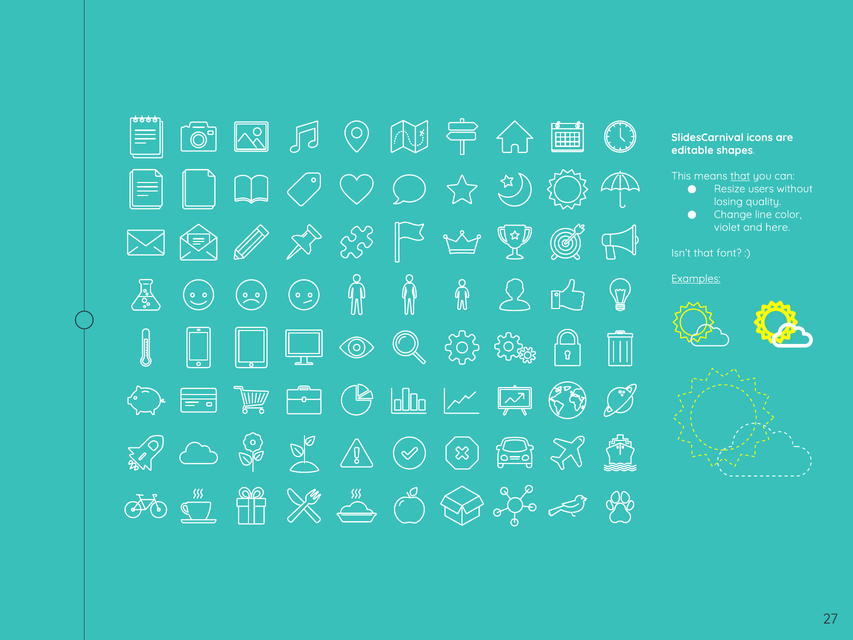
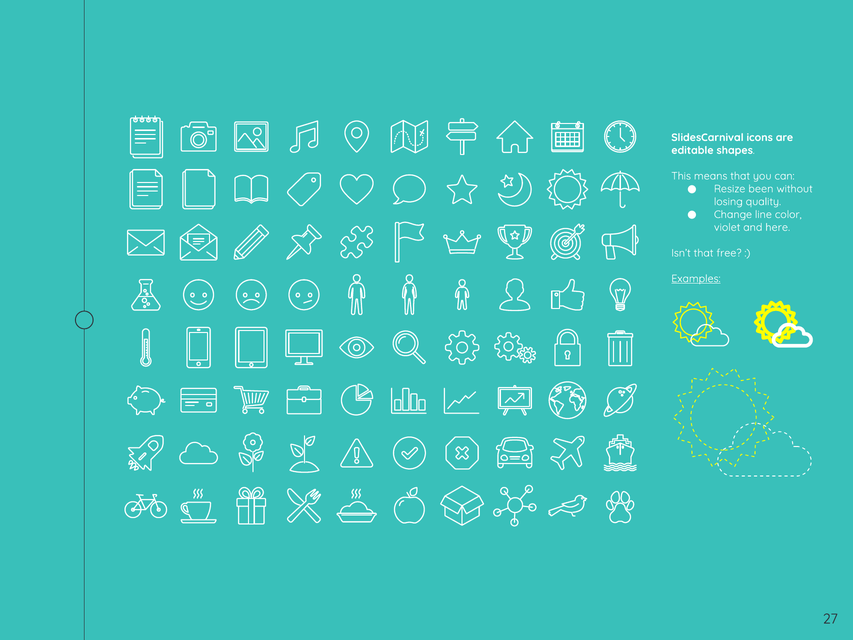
that underline: present -> none (740, 176)
users: users -> been (761, 189)
font: font -> free (729, 253)
